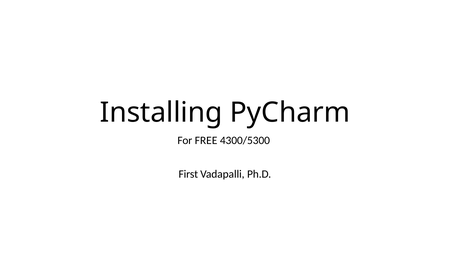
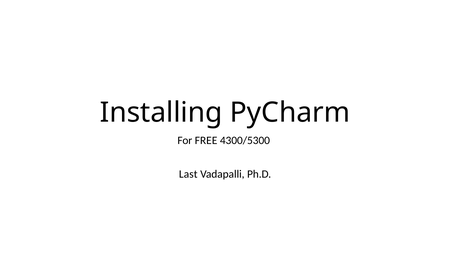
First: First -> Last (188, 174)
